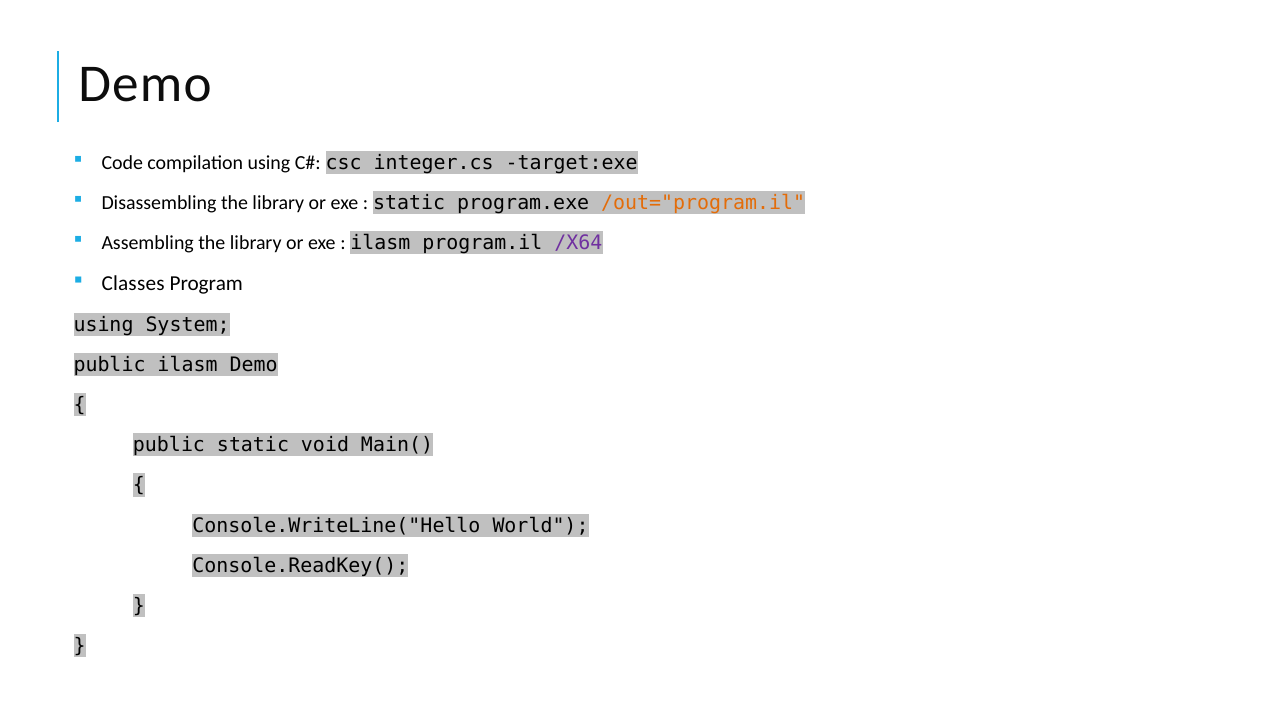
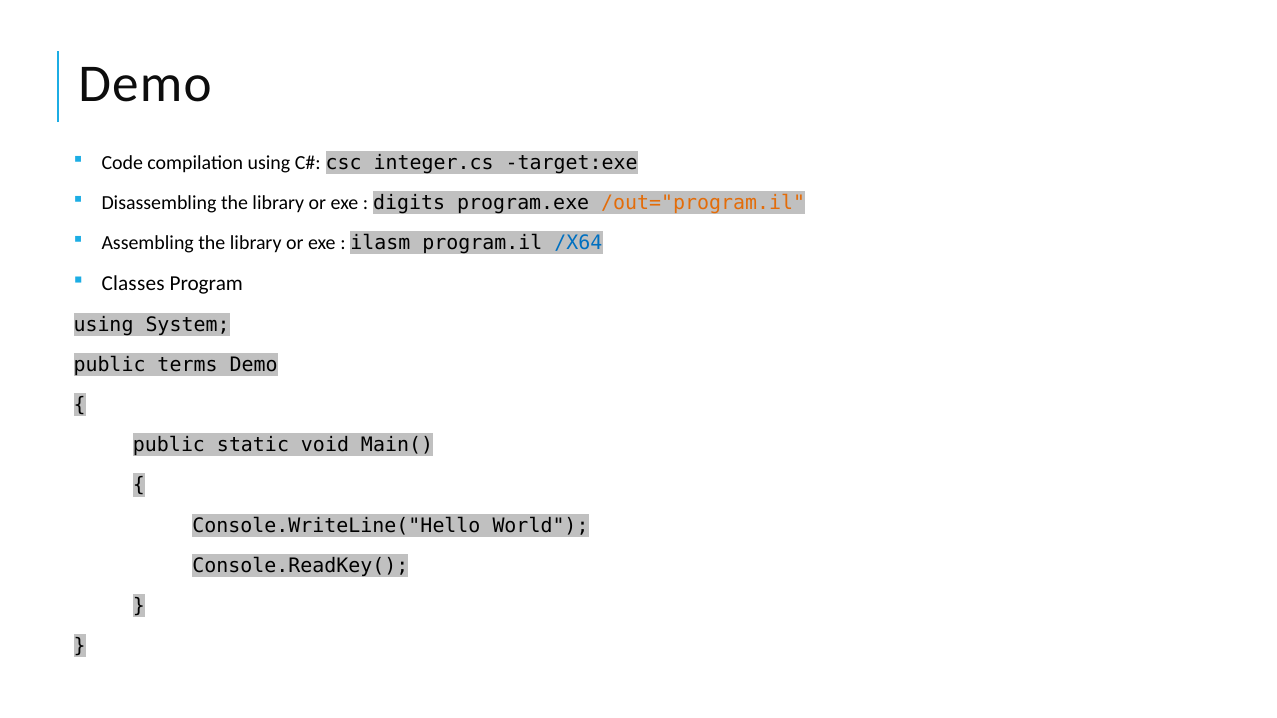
static: static -> digits (409, 203)
/X64 colour: purple -> blue (578, 243)
public ilasm: ilasm -> terms (188, 365)
